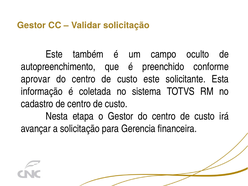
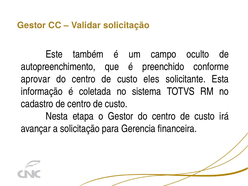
custo este: este -> eles (151, 79)
